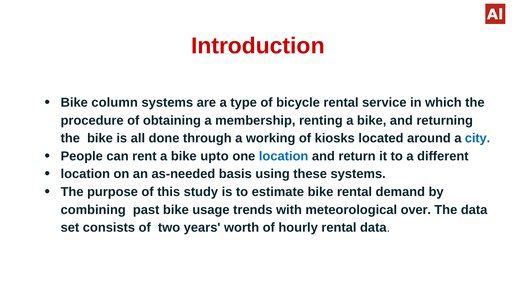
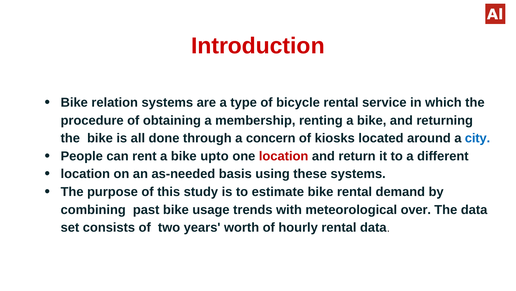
column: column -> relation (115, 102)
working: working -> concern (271, 138)
location colour: blue -> red (284, 156)
